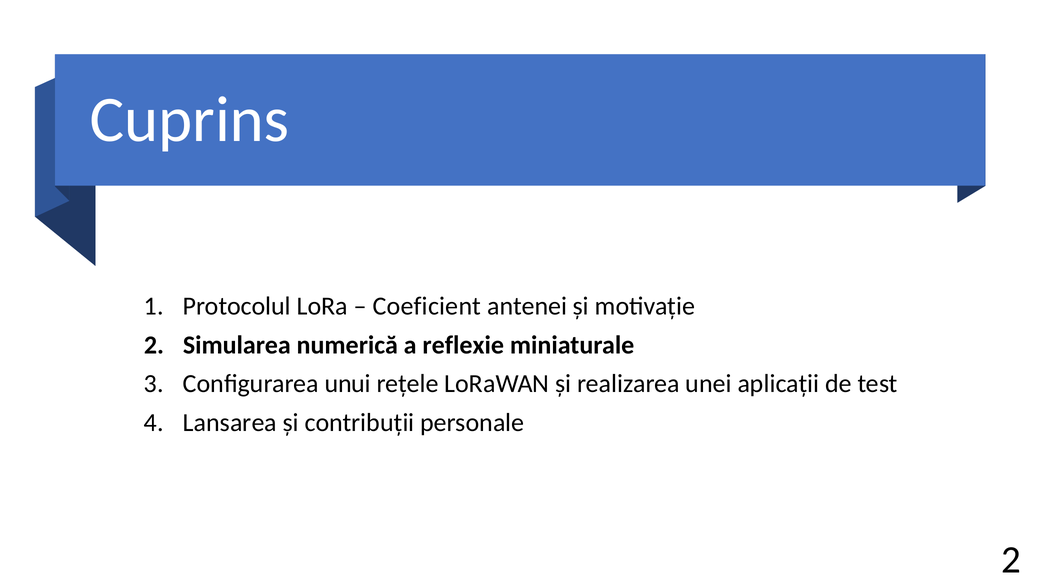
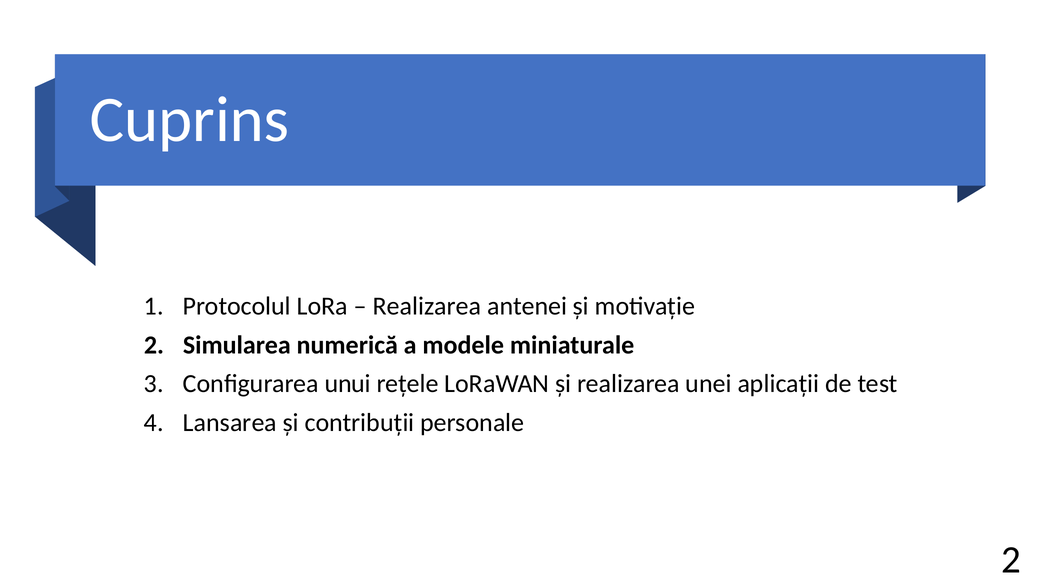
Coeficient: Coeficient -> Realizarea (427, 306)
reflexie: reflexie -> modele (463, 345)
